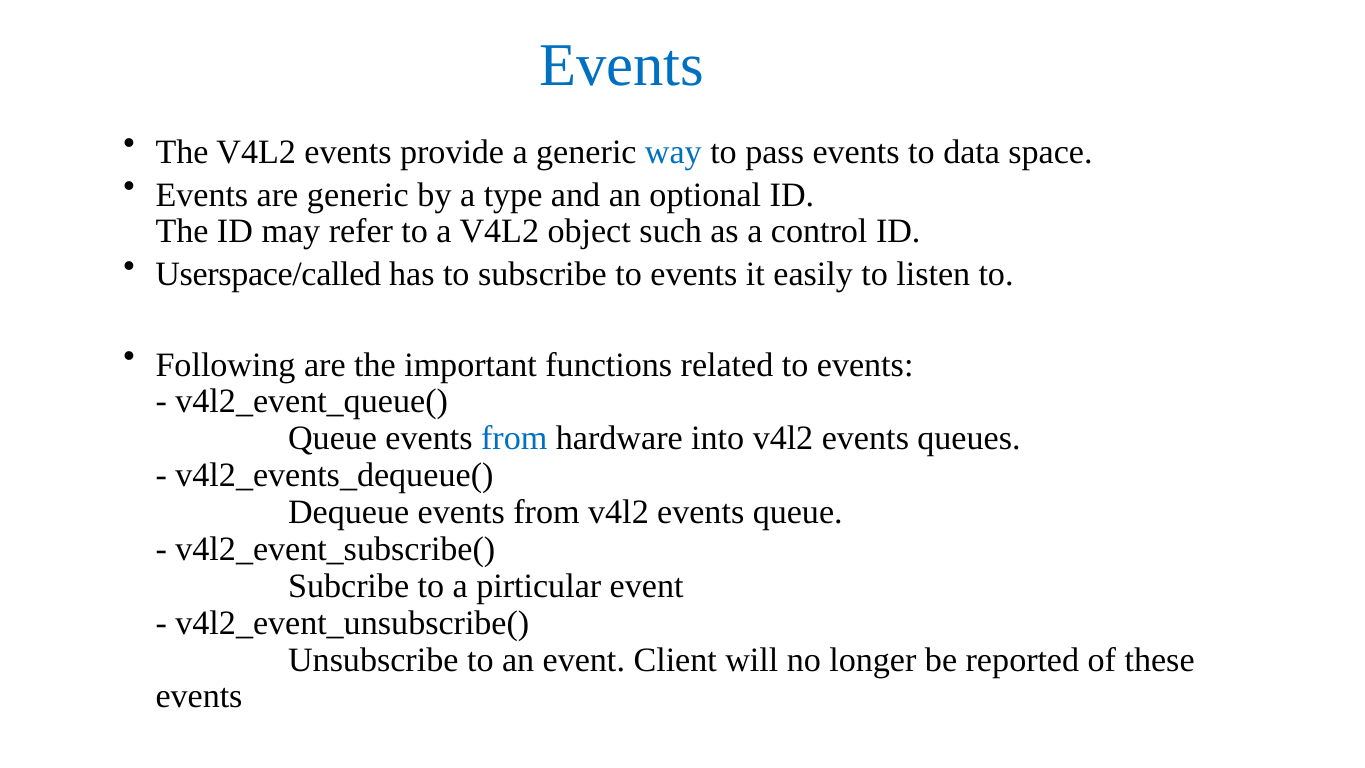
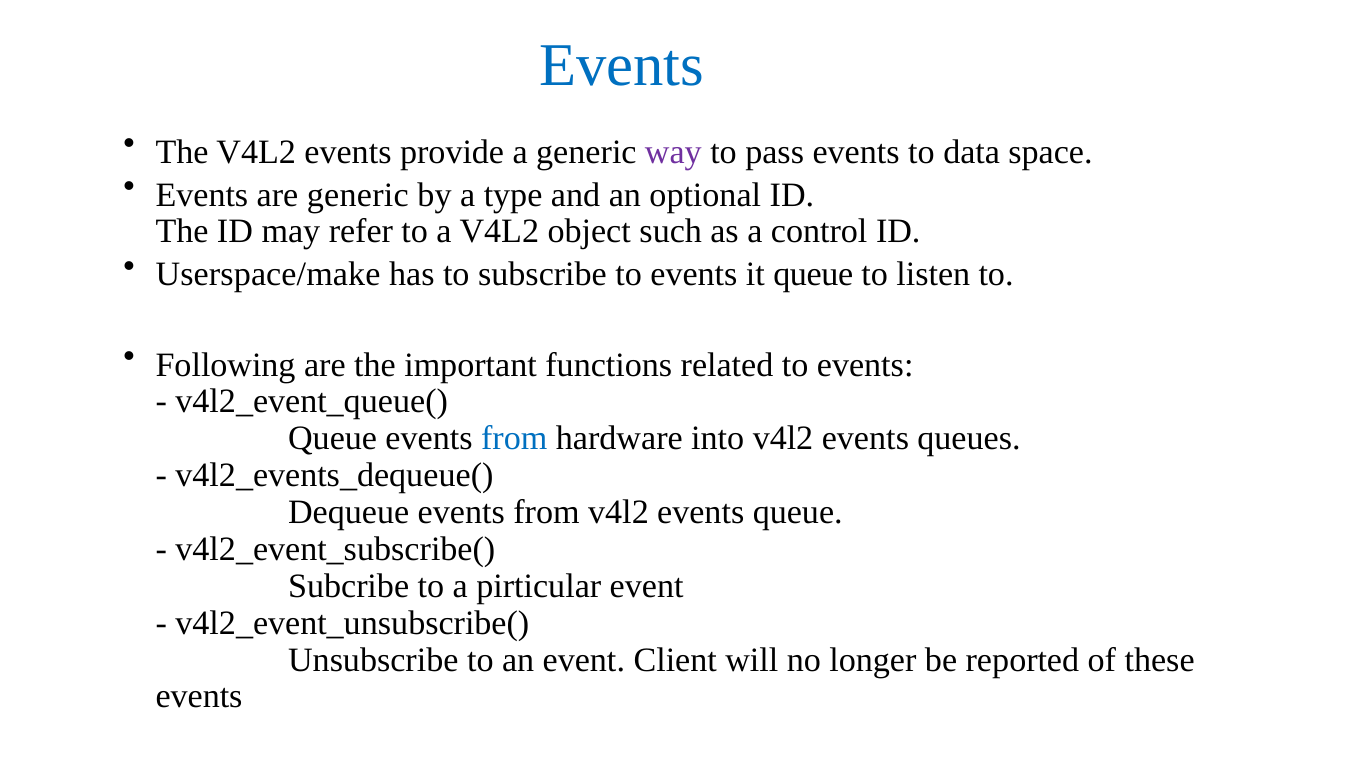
way colour: blue -> purple (673, 152)
Userspace/called: Userspace/called -> Userspace/make (268, 275)
it easily: easily -> queue (813, 275)
